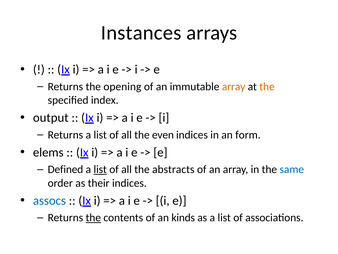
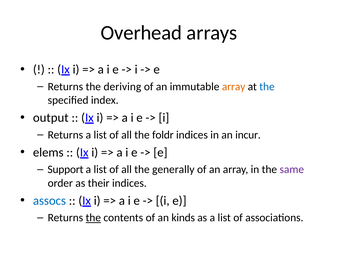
Instances: Instances -> Overhead (141, 33)
opening: opening -> deriving (122, 86)
the colour: orange -> blue (267, 86)
even: even -> foldr (163, 135)
form: form -> incur (248, 135)
Defined: Defined -> Support (65, 169)
list underline: present -> none (100, 169)
abstracts: abstracts -> generally (173, 169)
same colour: blue -> purple (292, 169)
